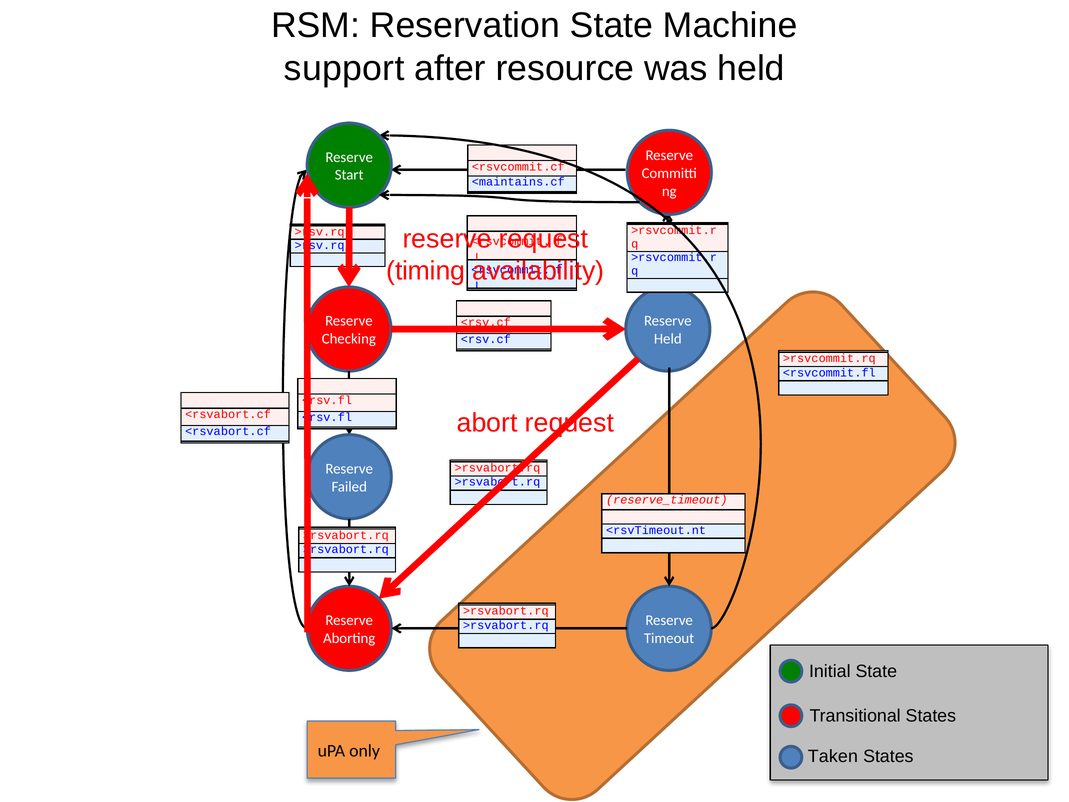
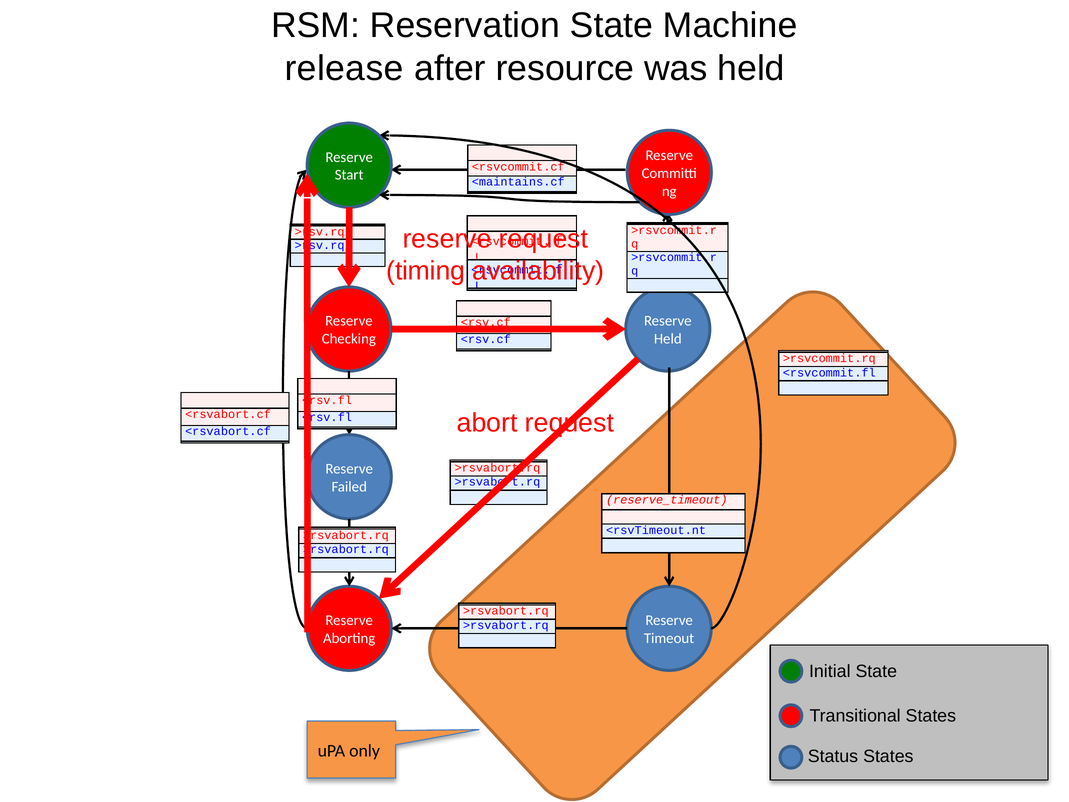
support: support -> release (344, 68)
Taken: Taken -> Status (833, 756)
